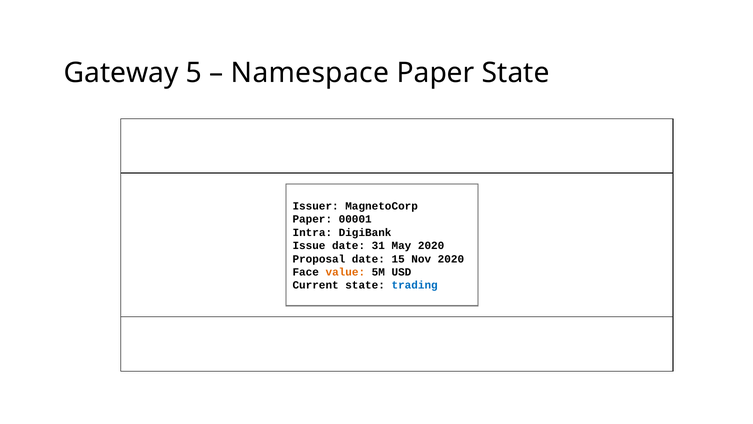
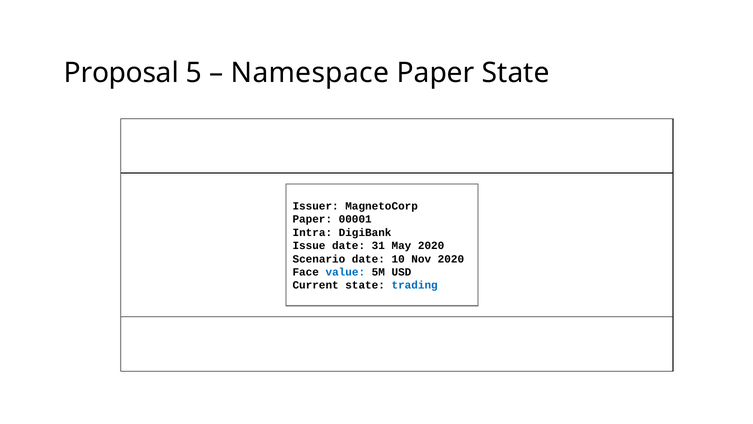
Gateway: Gateway -> Proposal (121, 73)
Proposal: Proposal -> Scenario (319, 259)
15: 15 -> 10 (398, 259)
value colour: orange -> blue (345, 272)
